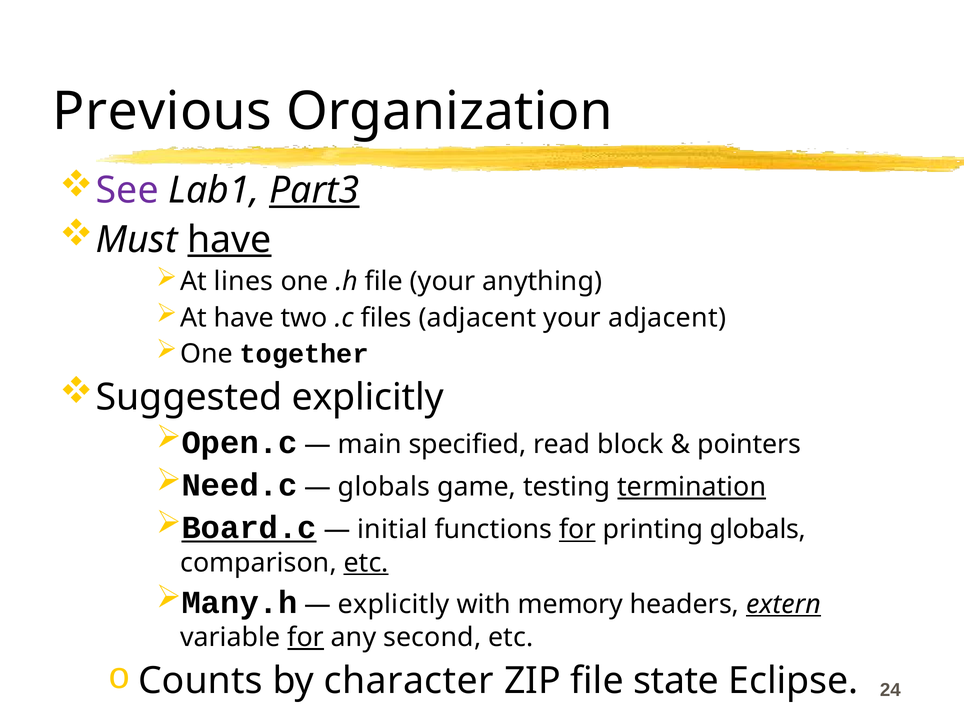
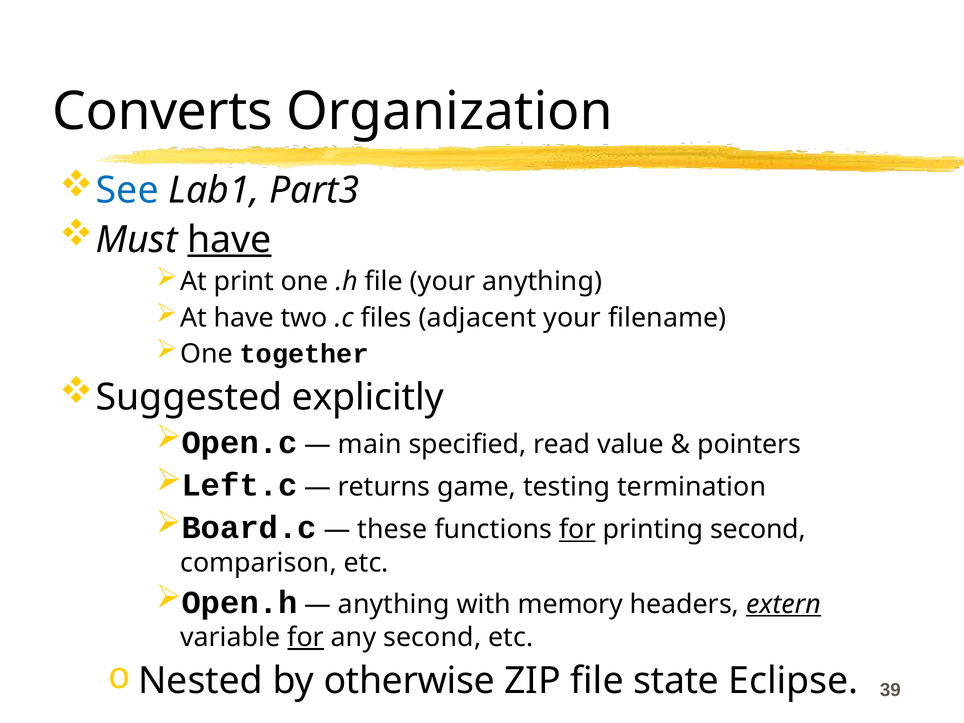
Previous: Previous -> Converts (163, 111)
See colour: purple -> blue (127, 191)
Part3 underline: present -> none (314, 191)
lines: lines -> print (244, 281)
your adjacent: adjacent -> filename (667, 318)
block: block -> value (631, 444)
Need.c: Need.c -> Left.c (240, 485)
globals: globals -> returns (384, 487)
termination underline: present -> none (692, 487)
Board.c underline: present -> none (249, 528)
initial: initial -> these (392, 530)
printing globals: globals -> second (758, 530)
etc underline: present -> none (366, 563)
Many.h: Many.h -> Open.h (240, 603)
explicitly: explicitly -> anything (394, 604)
Counts: Counts -> Nested (201, 681)
character: character -> otherwise (409, 681)
24: 24 -> 39 (890, 690)
